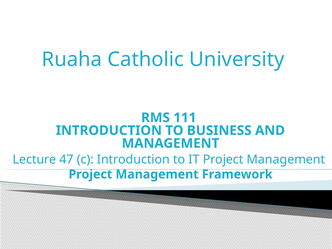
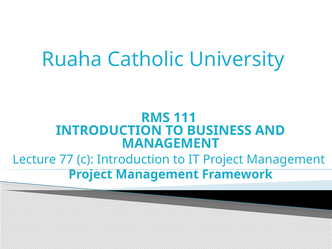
47: 47 -> 77 (66, 159)
